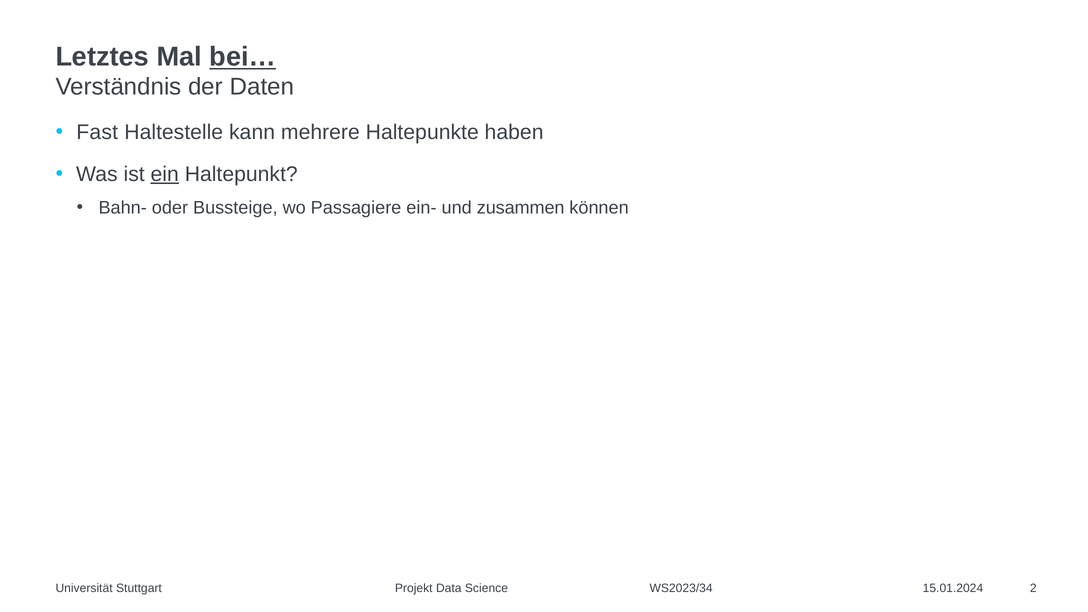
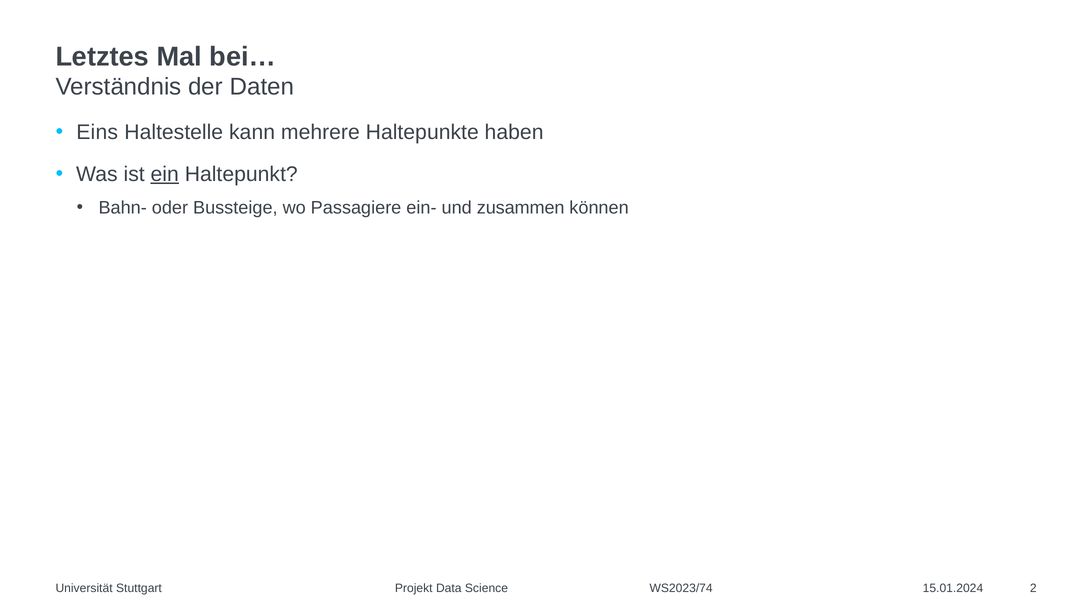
bei… underline: present -> none (243, 57)
Fast: Fast -> Eins (97, 132)
WS2023/34: WS2023/34 -> WS2023/74 (681, 588)
